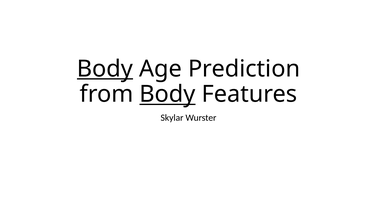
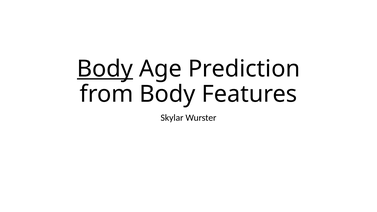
Body underline: present -> none (167, 94)
